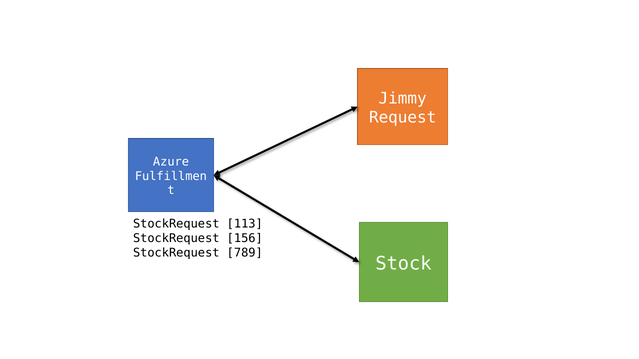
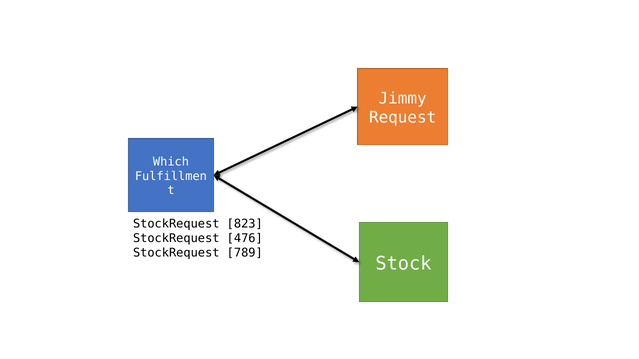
Azure: Azure -> Which (171, 162)
113: 113 -> 823 (245, 224)
156: 156 -> 476 (245, 239)
